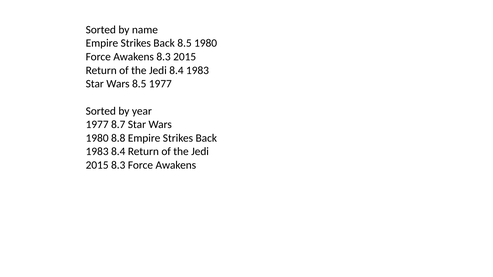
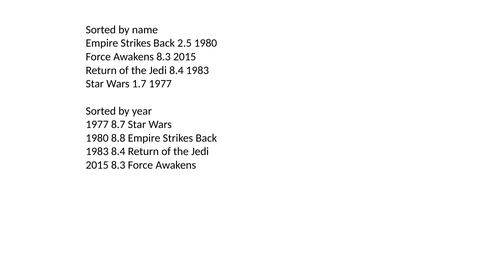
Back 8.5: 8.5 -> 2.5 (185, 43)
Wars 8.5: 8.5 -> 1.7 (139, 84)
